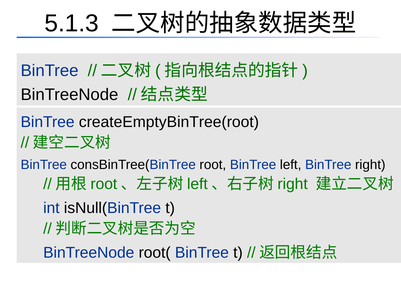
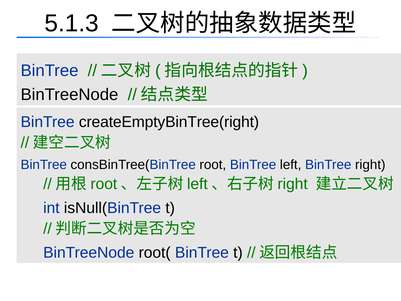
createEmptyBinTree(root: createEmptyBinTree(root -> createEmptyBinTree(right (169, 122)
